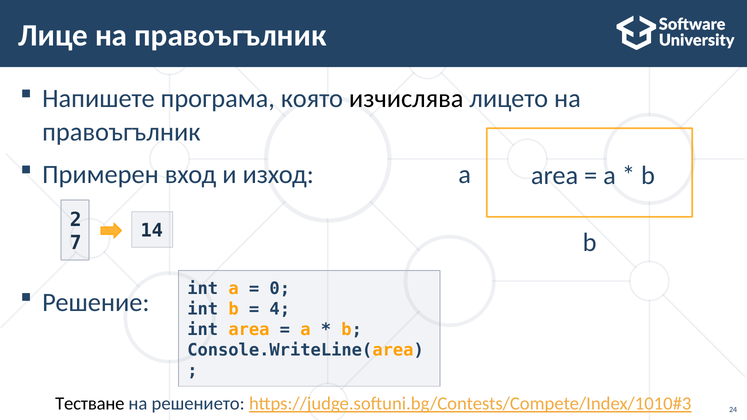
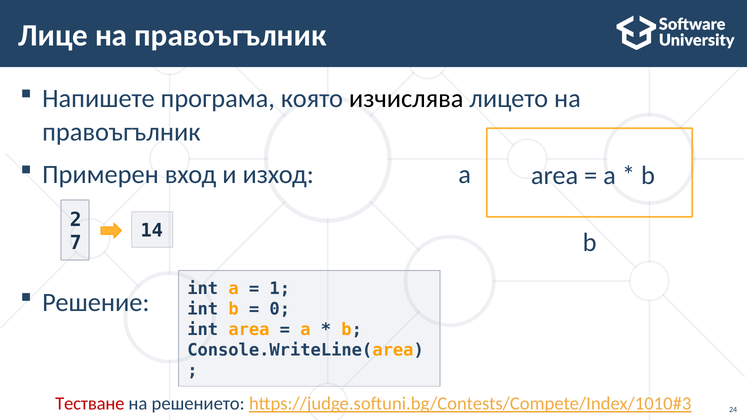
0: 0 -> 1 (280, 289)
4: 4 -> 0 (280, 309)
Тестване colour: black -> red (90, 404)
